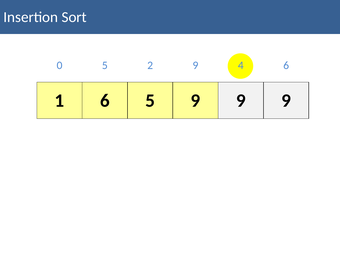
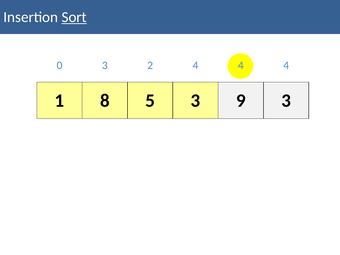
Sort underline: none -> present (74, 17)
0 5: 5 -> 3 (105, 65)
2 9: 9 -> 4 (195, 65)
6: 6 -> 4 (286, 65)
1 6: 6 -> 8 (105, 101)
5 9: 9 -> 3 (195, 101)
9: 9 -> 3 (286, 101)
